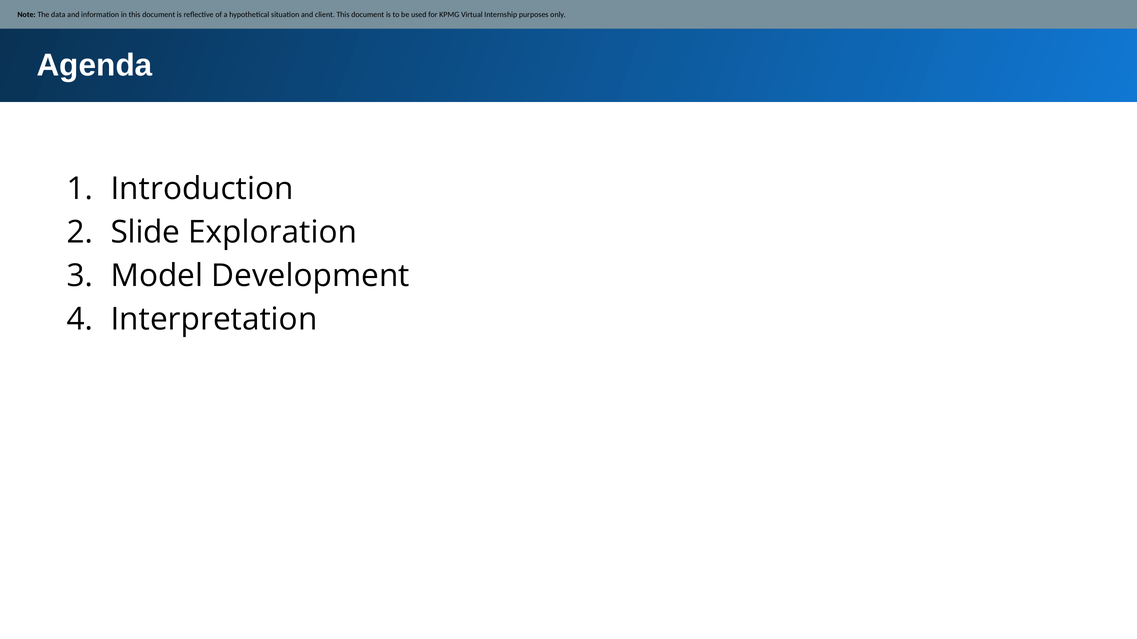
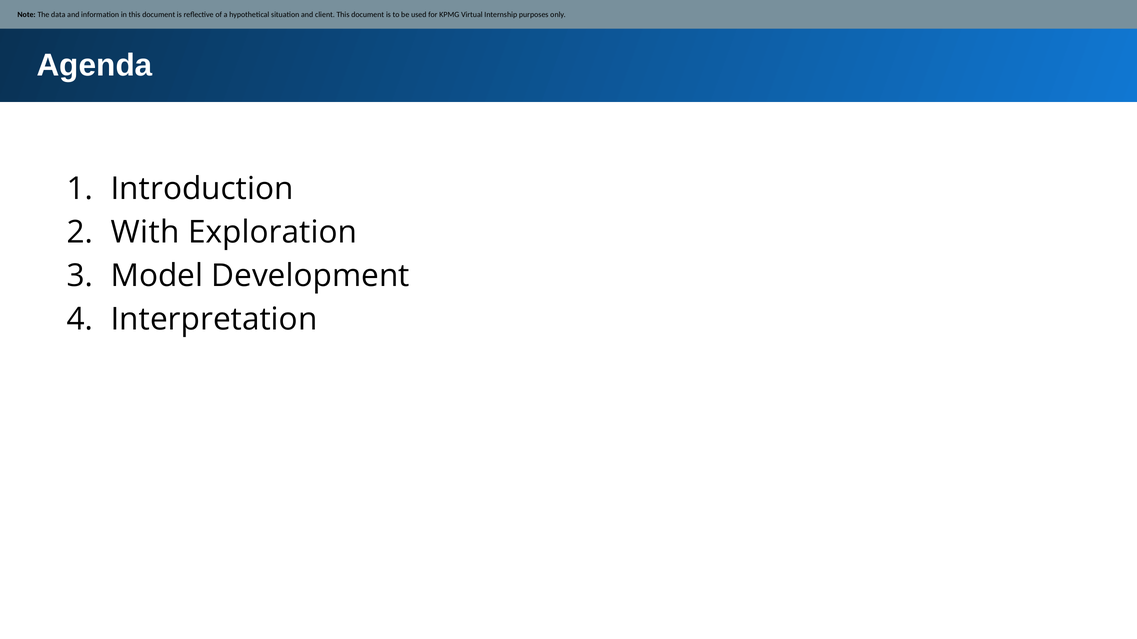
Slide: Slide -> With (145, 232)
